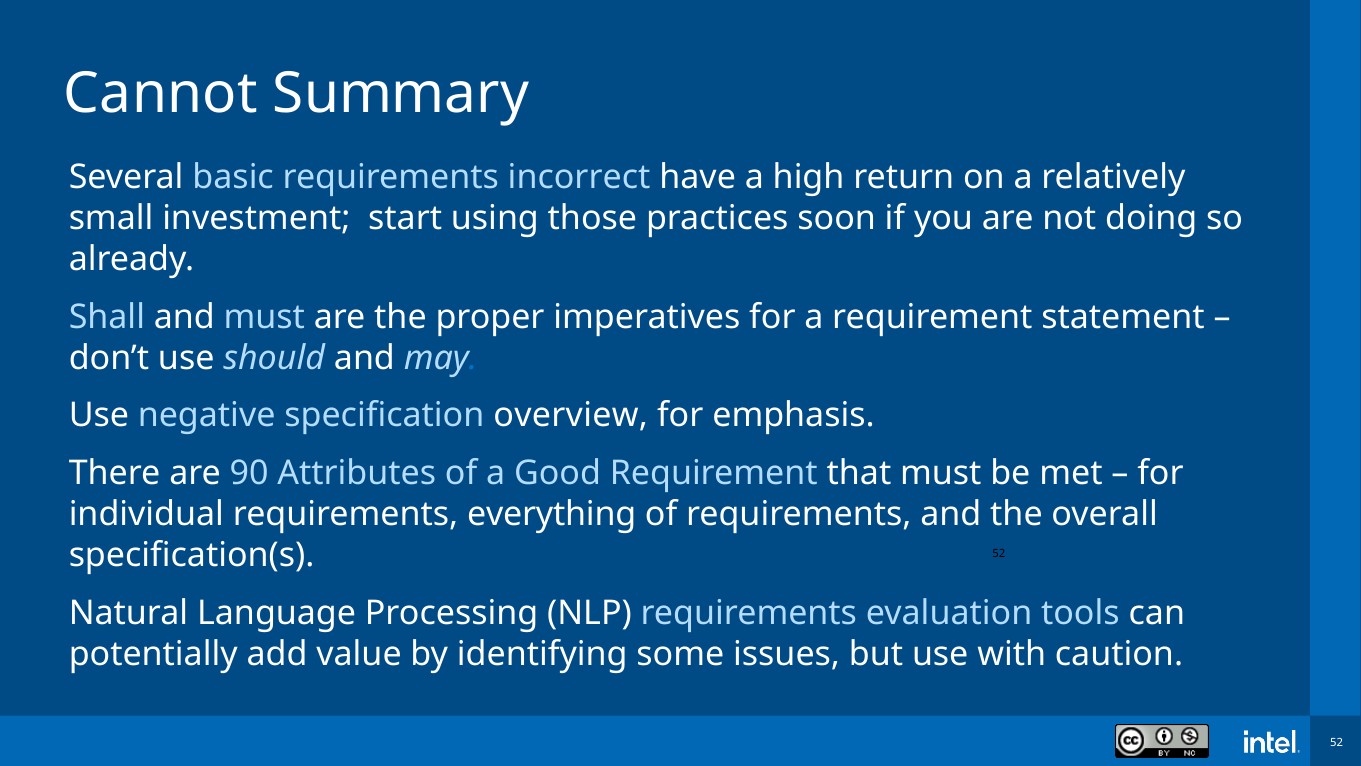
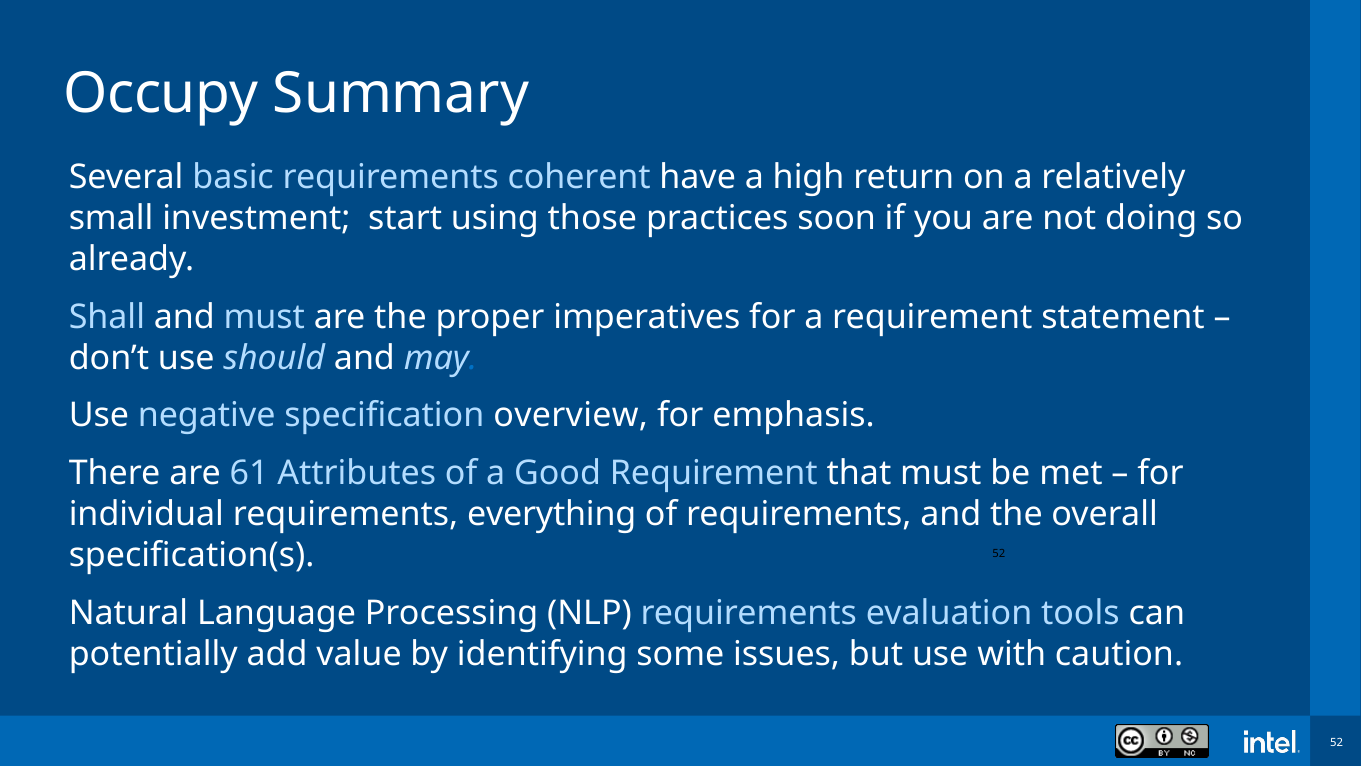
Cannot: Cannot -> Occupy (161, 94)
incorrect: incorrect -> coherent (579, 177)
90: 90 -> 61 (249, 473)
